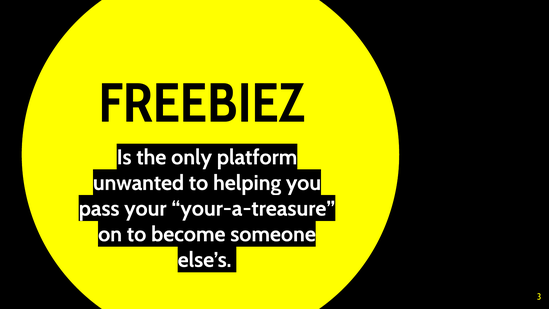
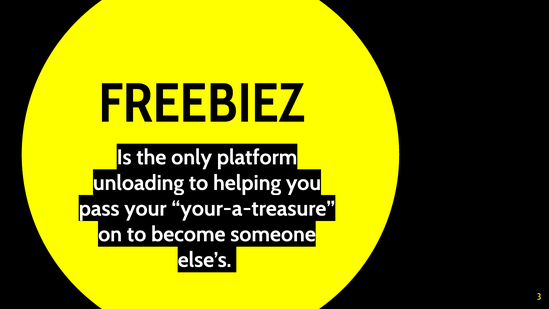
unwanted: unwanted -> unloading (138, 183)
